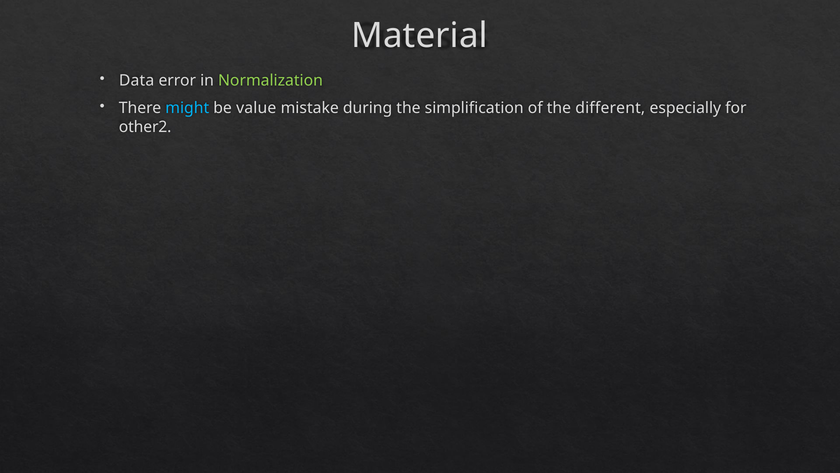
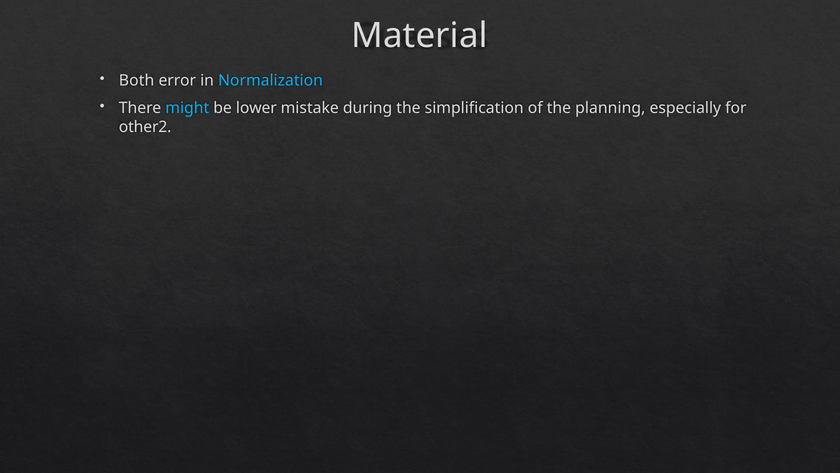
Data: Data -> Both (137, 81)
Normalization colour: light green -> light blue (270, 81)
value: value -> lower (256, 108)
different: different -> planning (610, 108)
